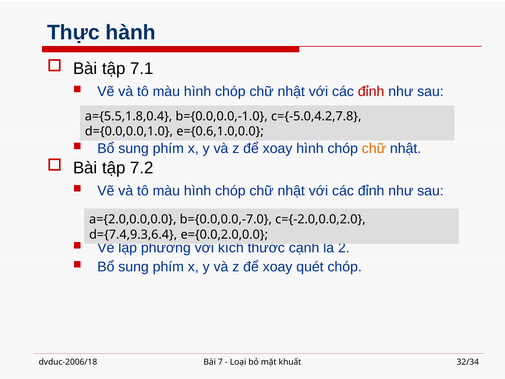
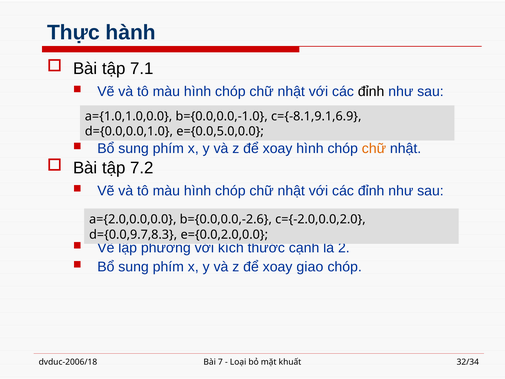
đỉnh colour: red -> black (371, 91)
a={5.5,1.8,0.4: a={5.5,1.8,0.4 -> a={1.0,1.0,0.0 (129, 116)
c={-5.0,4.2,7.8: c={-5.0,4.2,7.8 -> c={-8.1,9.1,6.9 (316, 116)
e={0.6,1.0,0.0: e={0.6,1.0,0.0 -> e={0.0,5.0,0.0 (220, 131)
b={0.0,0.0,-7.0: b={0.0,0.0,-7.0 -> b={0.0,0.0,-2.6 (226, 219)
d={7.4,9.3,6.4: d={7.4,9.3,6.4 -> d={0.0,9.7,8.3 (133, 234)
quét: quét -> giao (310, 267)
